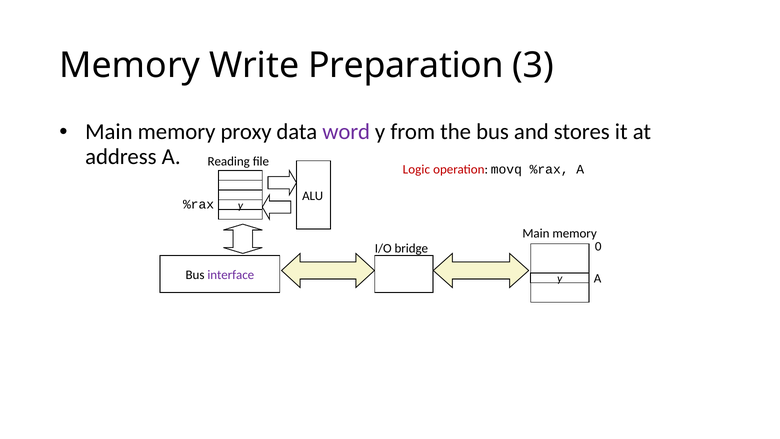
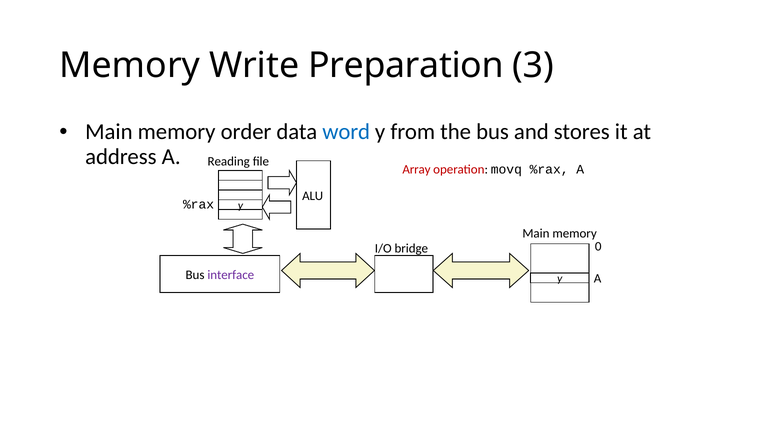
proxy: proxy -> order (246, 132)
word colour: purple -> blue (346, 132)
Logic: Logic -> Array (416, 169)
